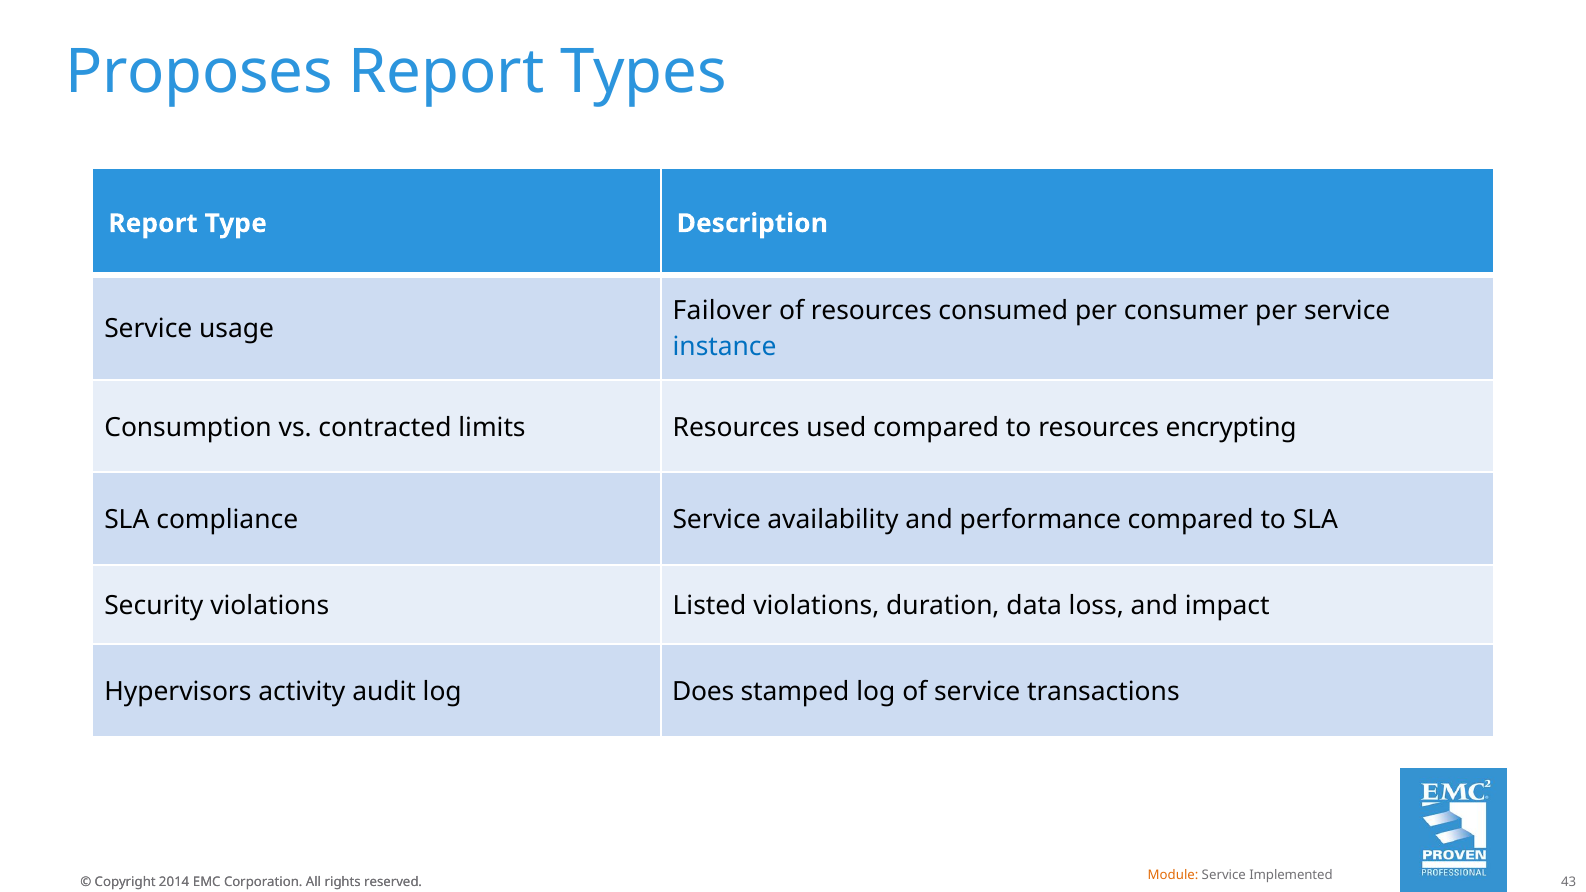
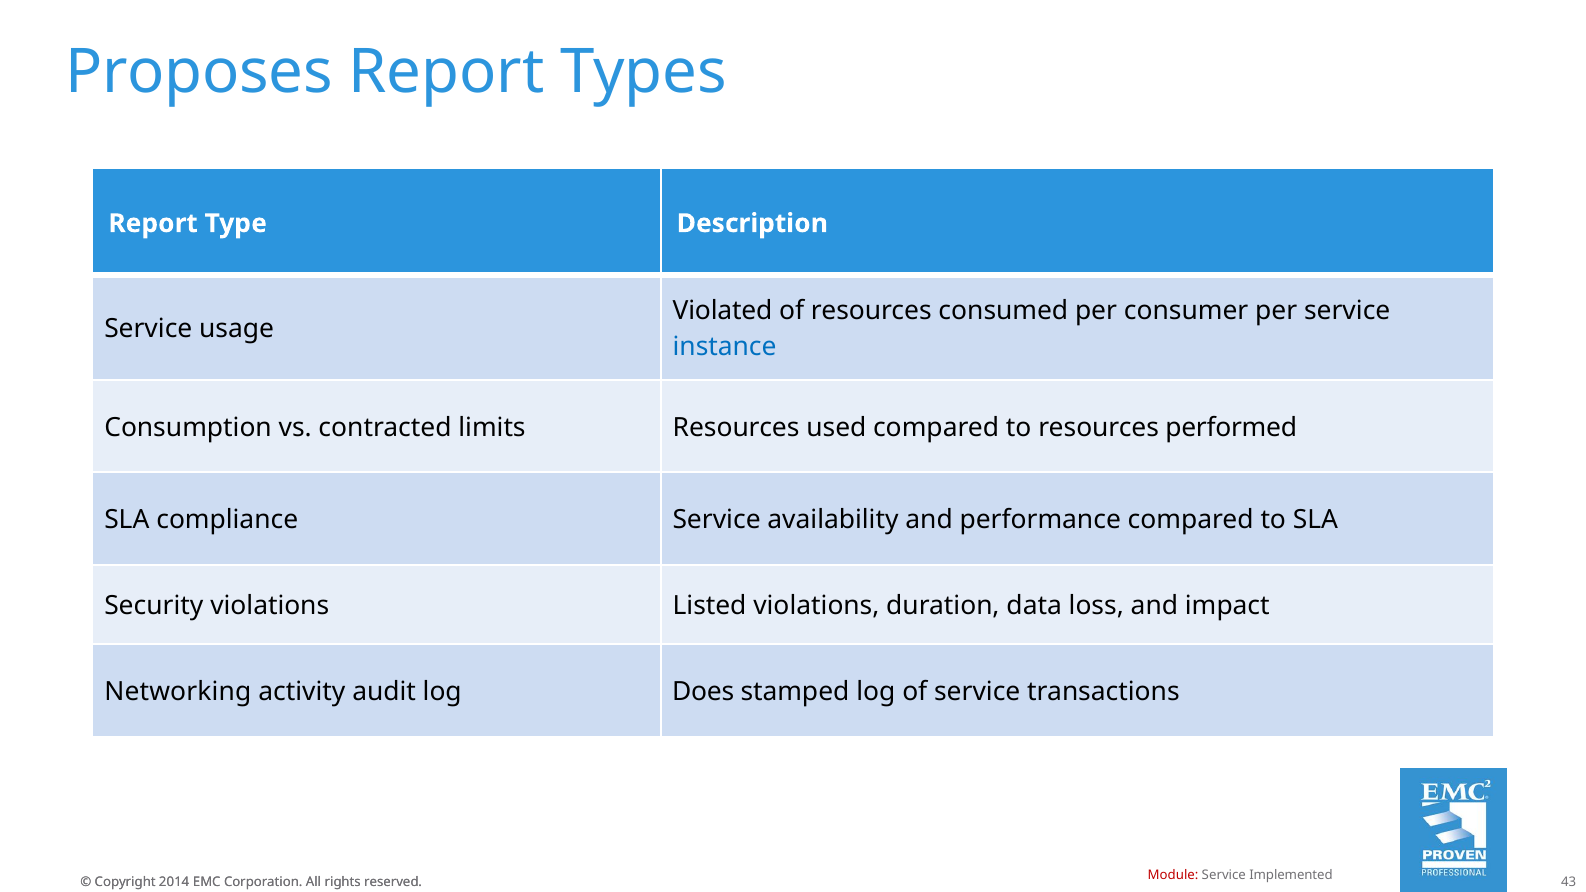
Failover: Failover -> Violated (723, 311)
encrypting: encrypting -> performed (1231, 428)
Hypervisors: Hypervisors -> Networking (178, 692)
Module colour: orange -> red (1173, 876)
